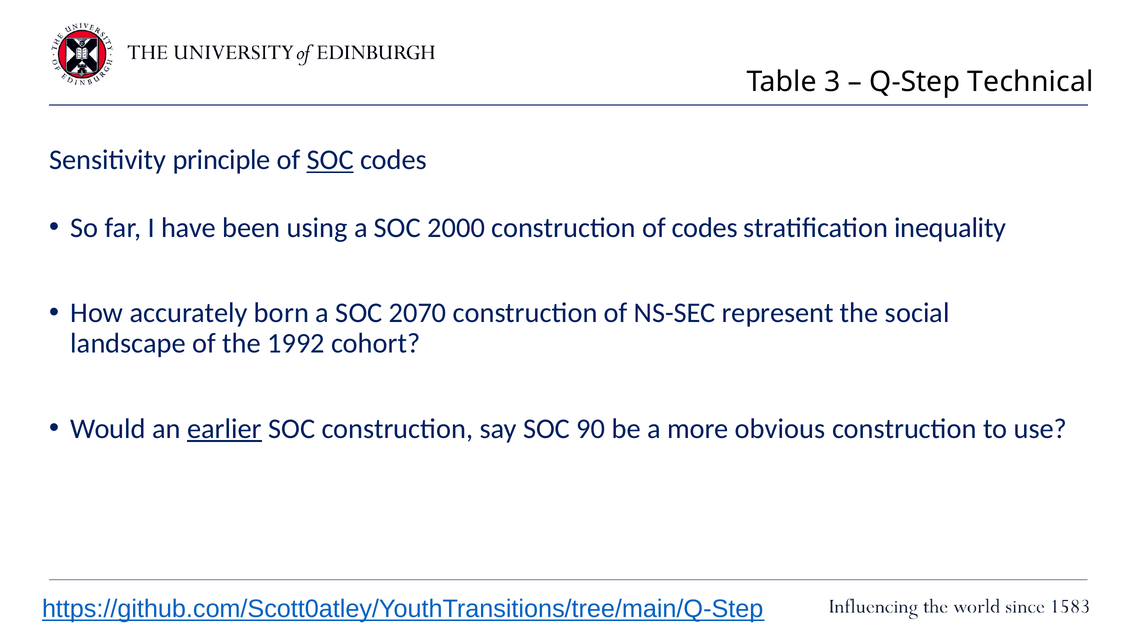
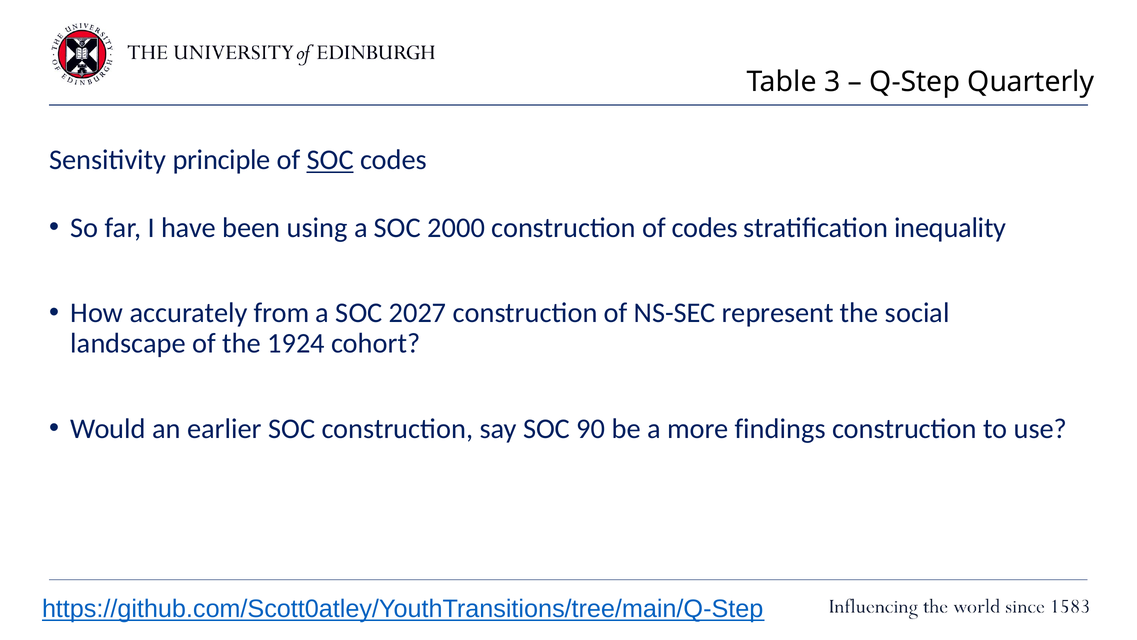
Technical: Technical -> Quarterly (1031, 82)
born: born -> from (282, 313)
2070: 2070 -> 2027 (418, 313)
1992: 1992 -> 1924 (296, 343)
earlier underline: present -> none (224, 428)
obvious: obvious -> findings (780, 428)
